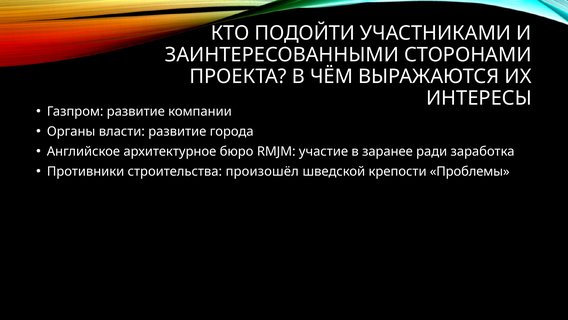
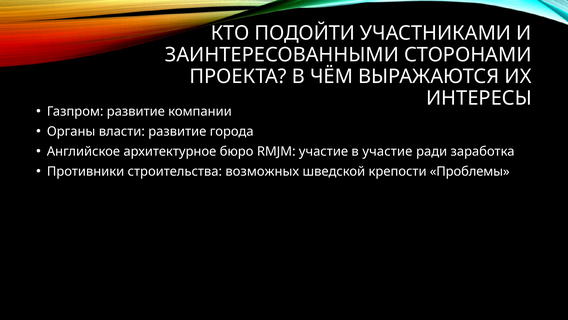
в заранее: заранее -> участие (387, 151)
произошёл: произошёл -> возможных (262, 171)
